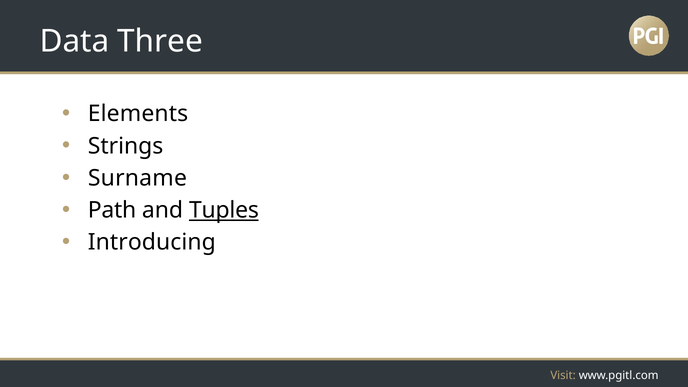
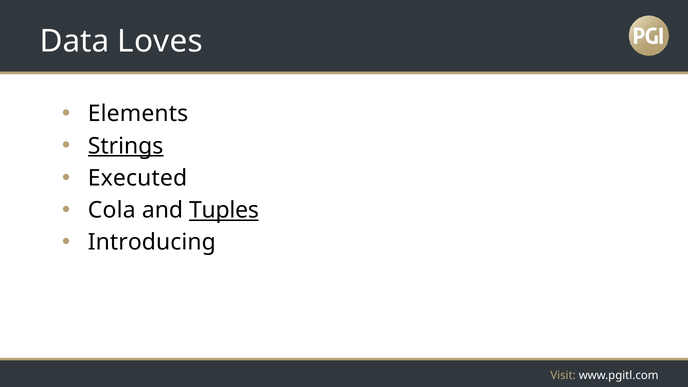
Three: Three -> Loves (160, 42)
Strings underline: none -> present (126, 146)
Surname: Surname -> Executed (137, 178)
Path: Path -> Cola (112, 210)
